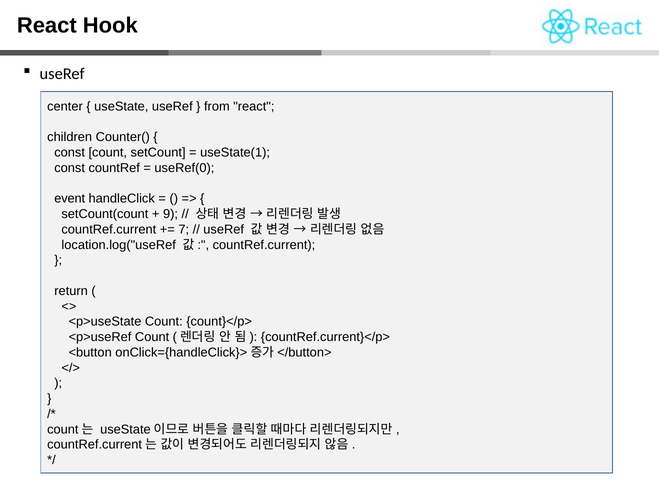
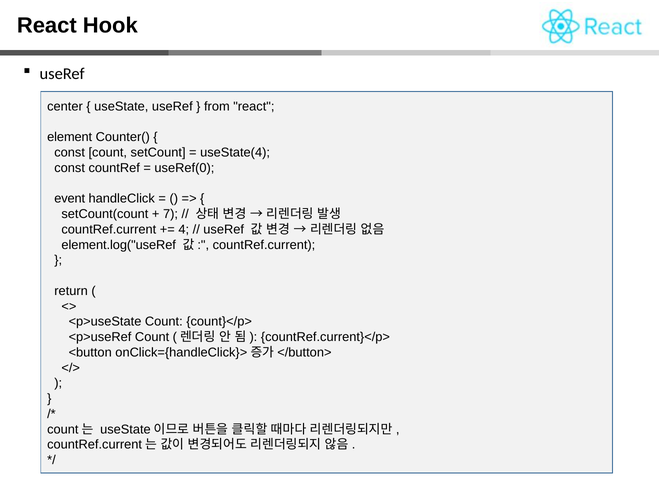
children: children -> element (70, 137)
useState(1: useState(1 -> useState(4 (235, 153)
9: 9 -> 7 (171, 214)
7: 7 -> 4 (184, 230)
location.log("useRef: location.log("useRef -> element.log("useRef (119, 245)
